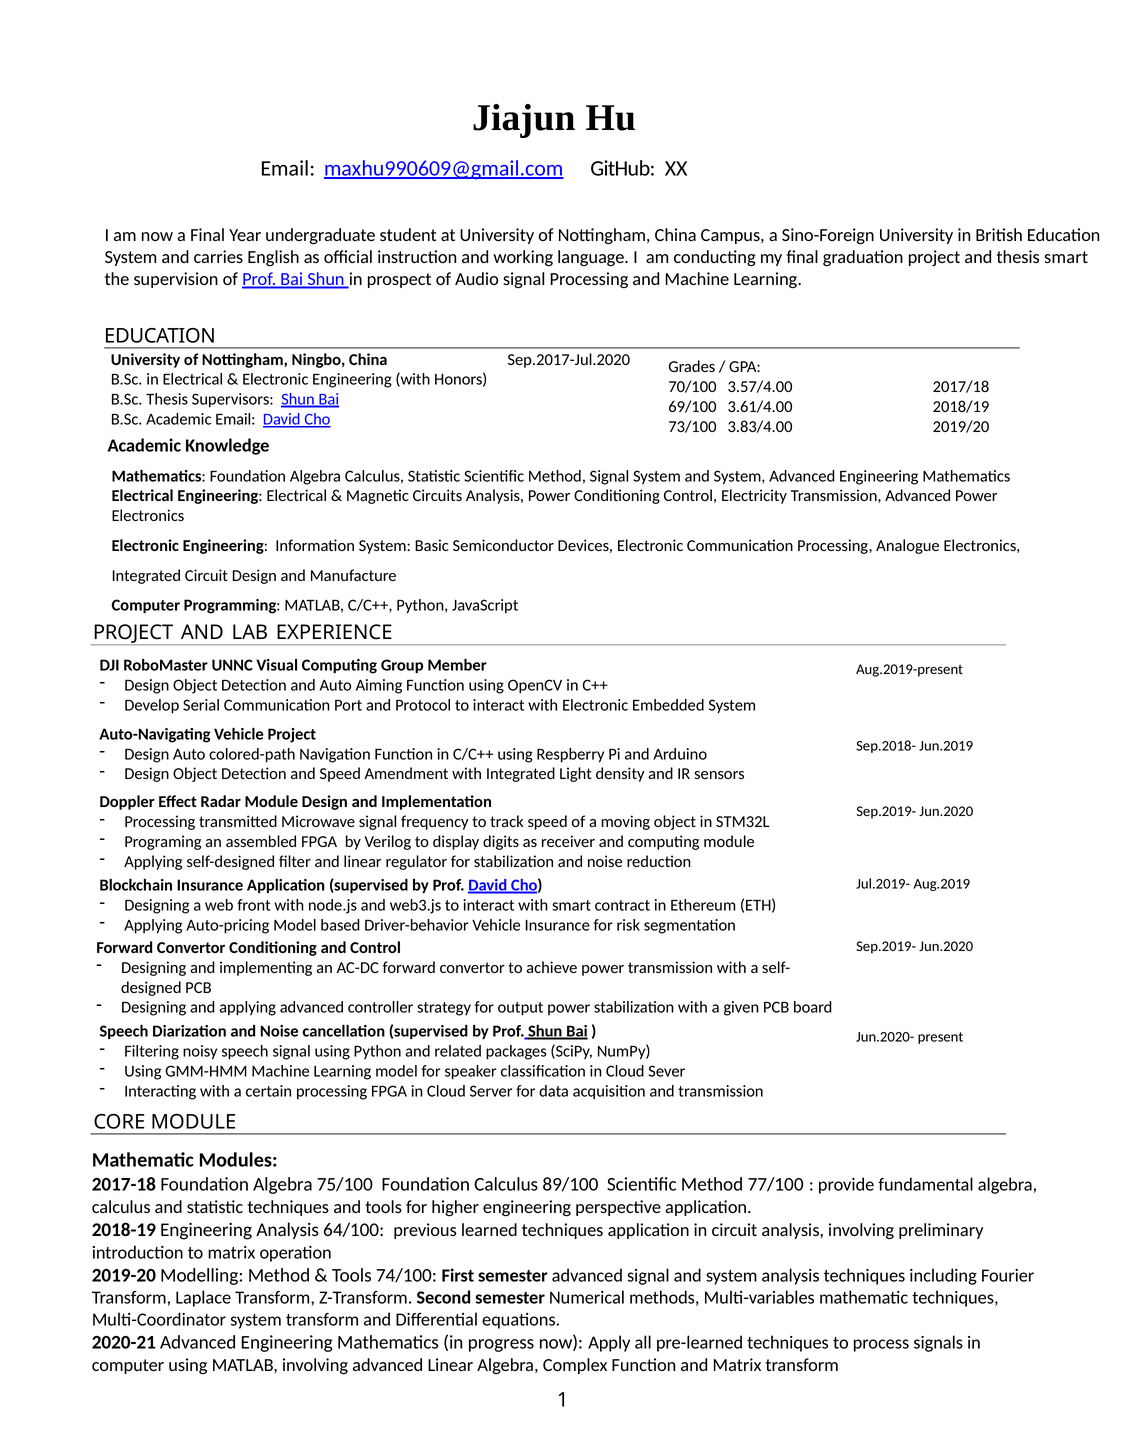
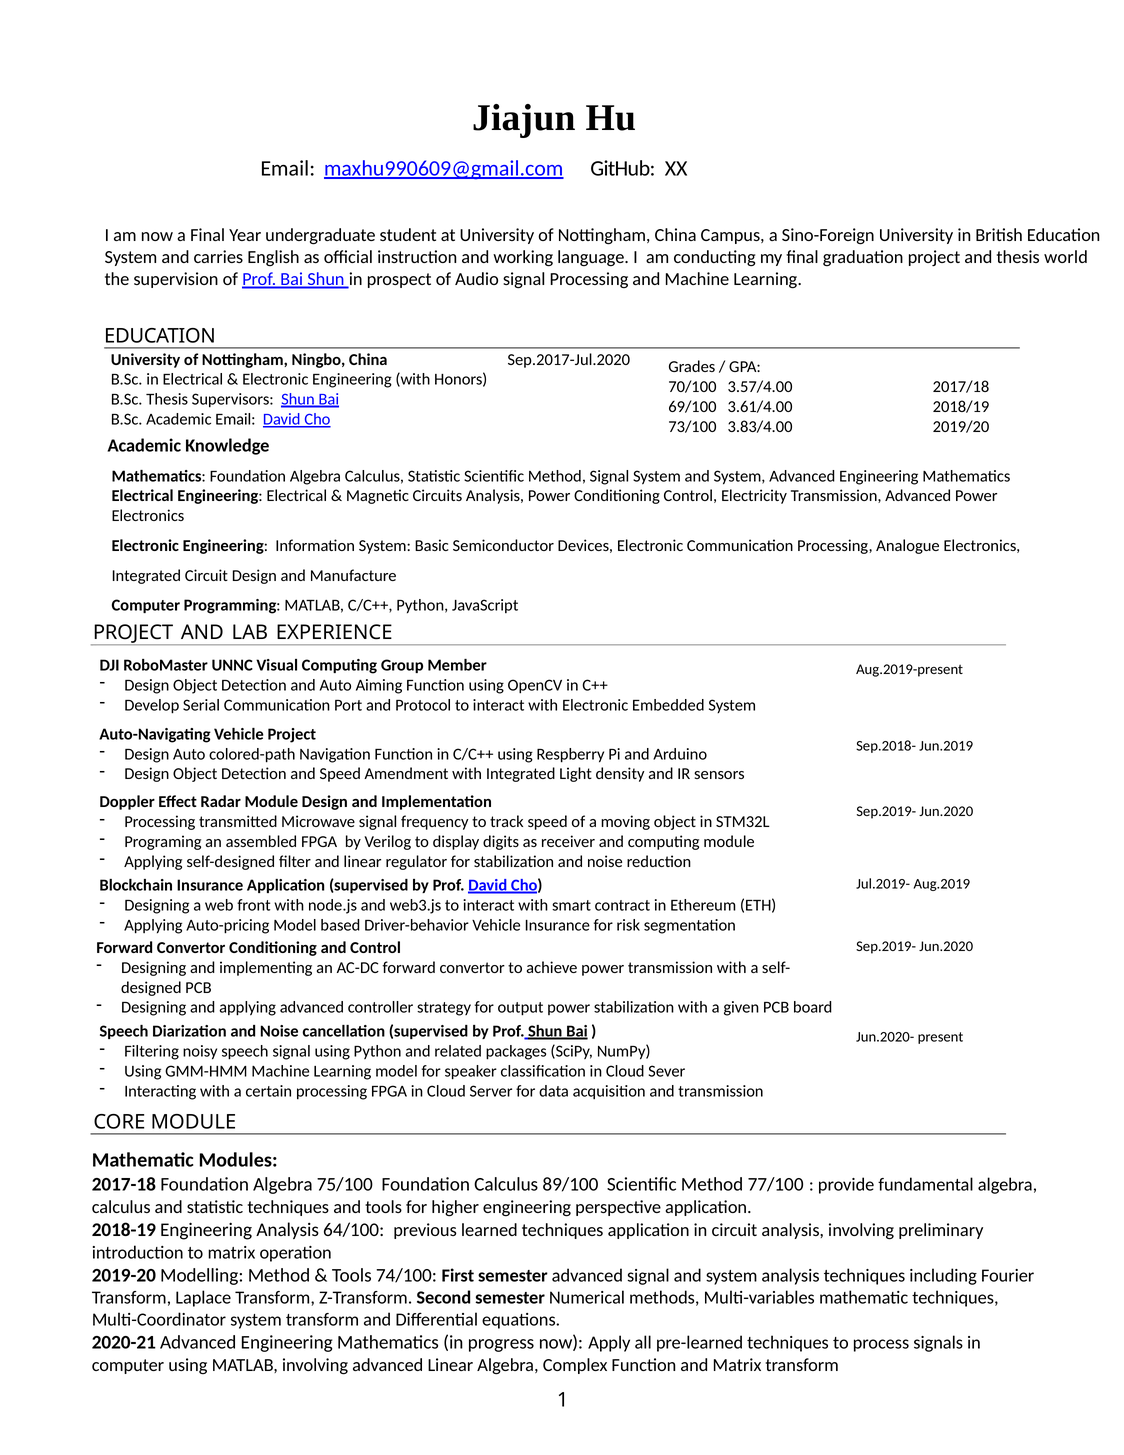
thesis smart: smart -> world (1066, 257)
